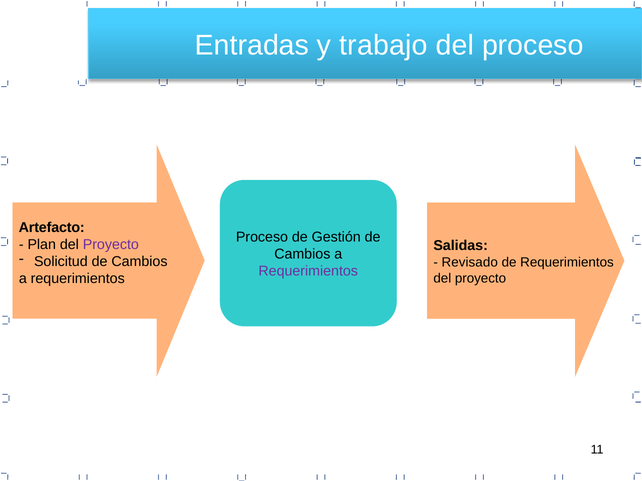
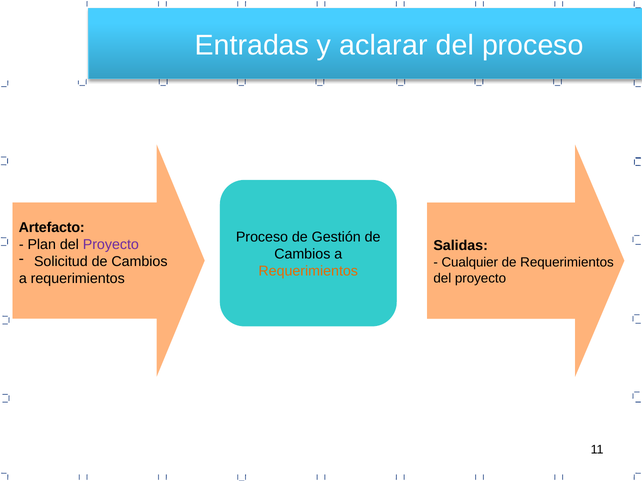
trabajo: trabajo -> aclarar (384, 46)
Revisado: Revisado -> Cualquier (470, 262)
Requerimientos colour: purple -> orange (308, 271)
